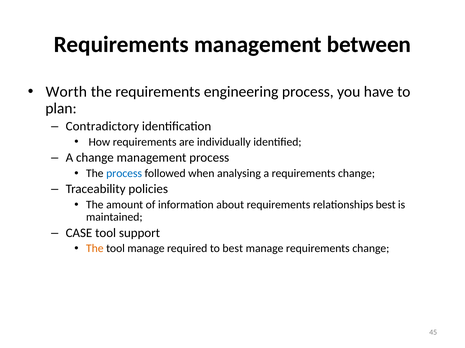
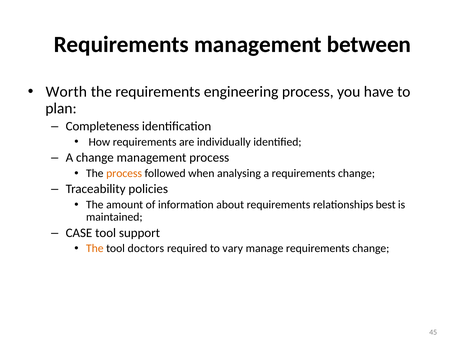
Contradictory: Contradictory -> Completeness (102, 127)
process colour: blue -> orange (124, 174)
tool manage: manage -> doctors (146, 249)
to best: best -> vary (233, 249)
